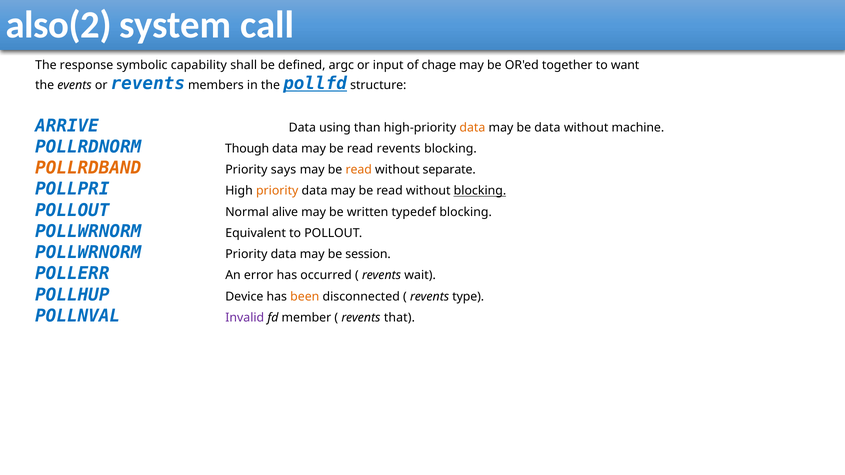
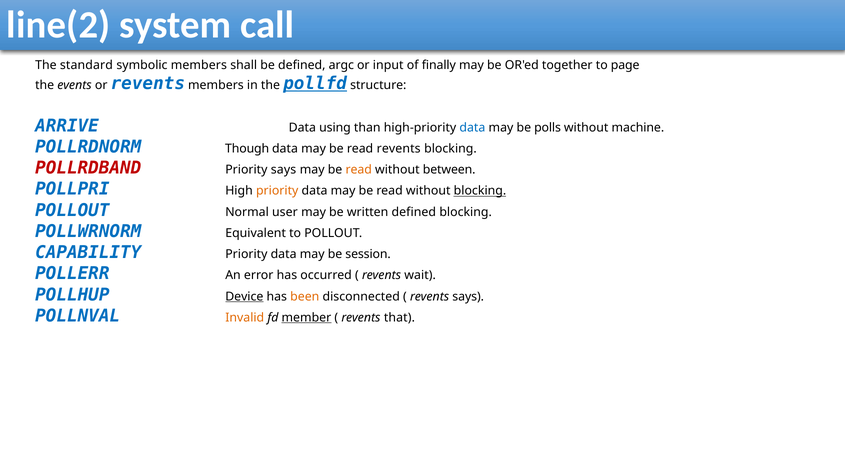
also(2: also(2 -> line(2 (58, 25)
response: response -> standard (86, 65)
symbolic capability: capability -> members (199, 65)
chage: chage -> finally (439, 65)
want: want -> page (625, 65)
data colour: orange -> blue (472, 128)
be data: data -> polls (548, 128)
POLLRDBAND colour: orange -> red (88, 168)
separate: separate -> between (449, 170)
alive: alive -> user (285, 212)
written typedef: typedef -> defined (414, 212)
POLLWRNORM: POLLWRNORM -> CAPABILITY (88, 253)
Device underline: none -> present (244, 297)
revents type: type -> says (468, 297)
Invalid colour: purple -> orange (245, 318)
member underline: none -> present (306, 318)
